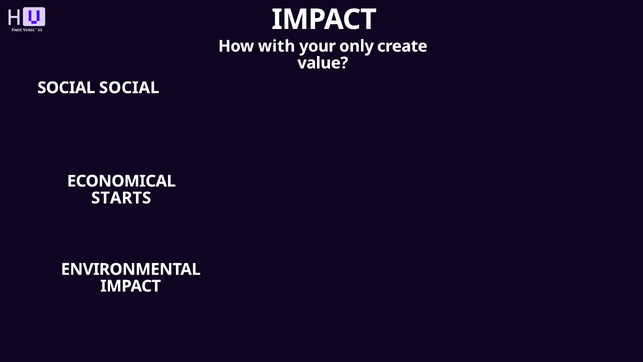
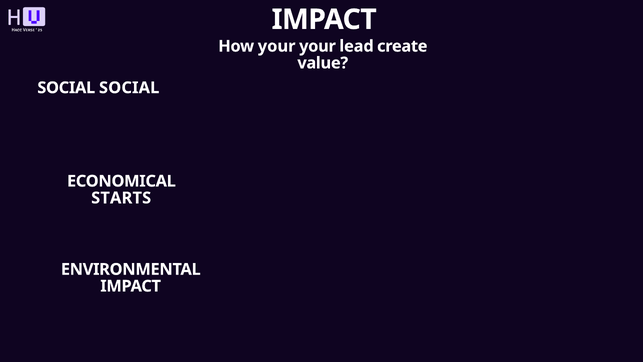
How with: with -> your (277, 46)
only: only -> lead (357, 46)
